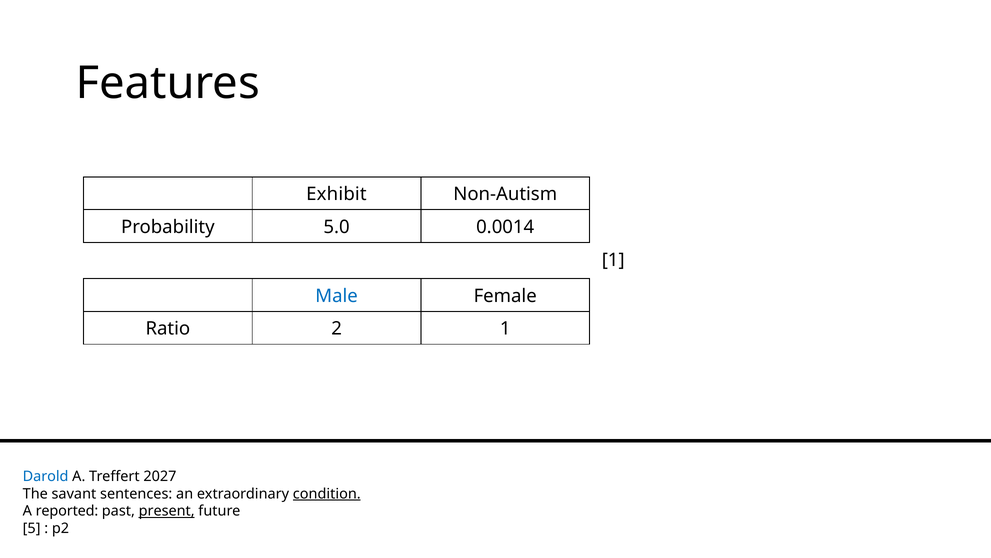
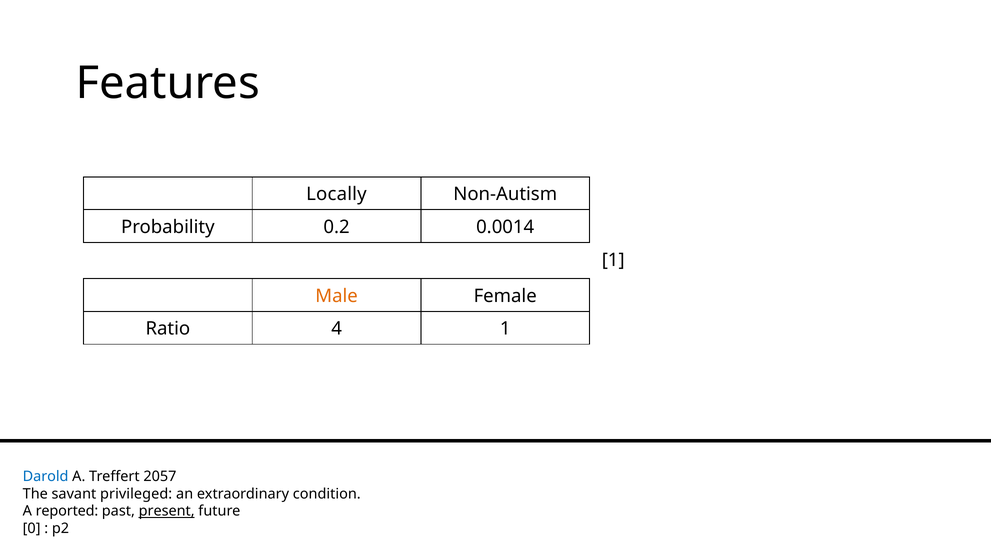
Exhibit: Exhibit -> Locally (336, 194)
5.0: 5.0 -> 0.2 (337, 227)
Male colour: blue -> orange (337, 296)
2: 2 -> 4 (337, 329)
2027: 2027 -> 2057 (160, 476)
sentences: sentences -> privileged (136, 493)
condition underline: present -> none (327, 493)
5: 5 -> 0 (32, 528)
